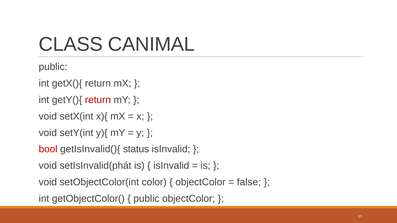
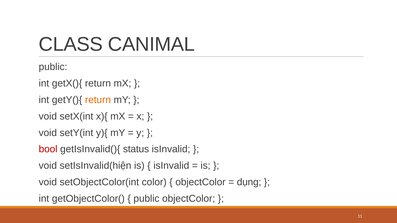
return colour: red -> orange (98, 100)
setIsInvalid(phát: setIsInvalid(phát -> setIsInvalid(hiện (95, 166)
false: false -> dụng (249, 182)
